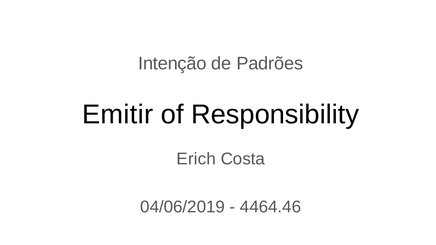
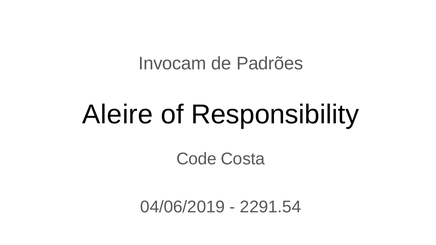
Intenção: Intenção -> Invocam (172, 64)
Emitir: Emitir -> Aleire (118, 115)
Erich: Erich -> Code (196, 159)
4464.46: 4464.46 -> 2291.54 (271, 207)
